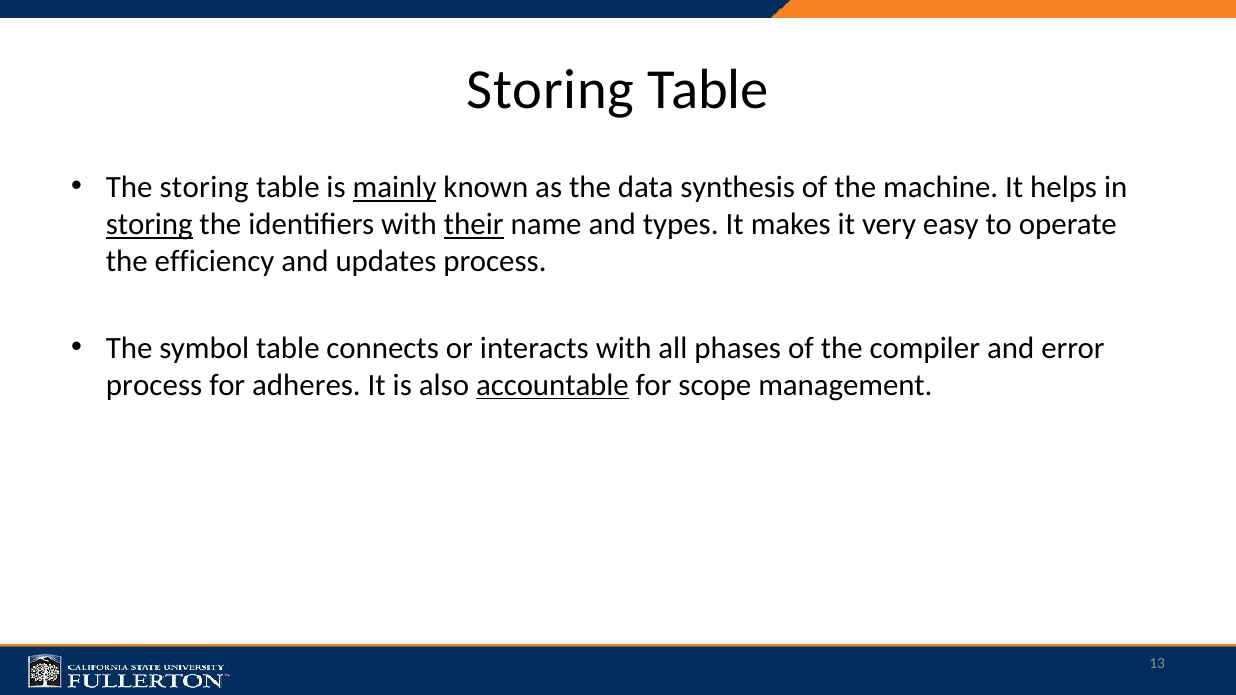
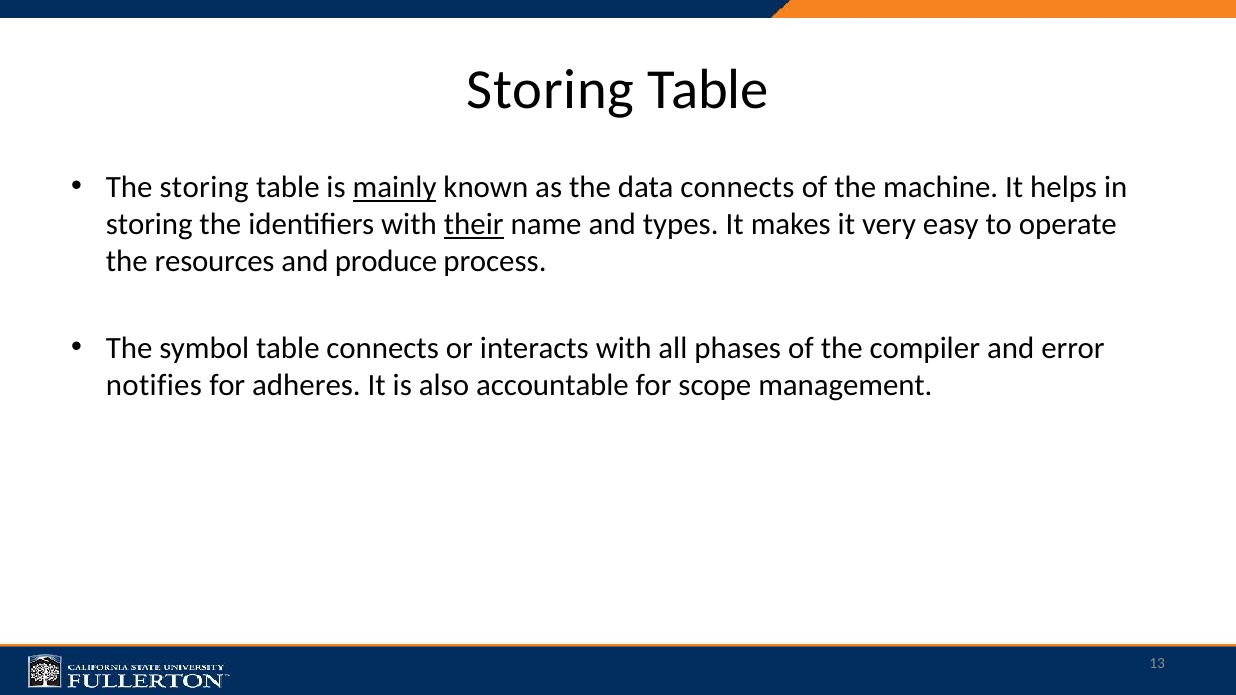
data synthesis: synthesis -> connects (737, 188)
storing underline: present -> none (149, 225)
efficiency: efficiency -> resources (215, 262)
updates: updates -> produce (386, 262)
process: process -> notifies (154, 385)
accountable underline: present -> none (552, 385)
